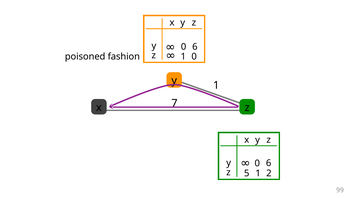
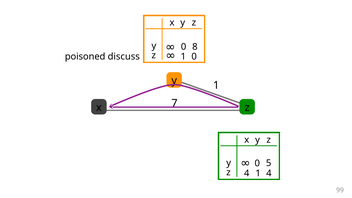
6: 6 -> 8 (195, 47)
fashion: fashion -> discuss (124, 57)
6: 6 -> 5 (269, 163)
z 5: 5 -> 4 (247, 173)
1 2: 2 -> 4 (269, 173)
